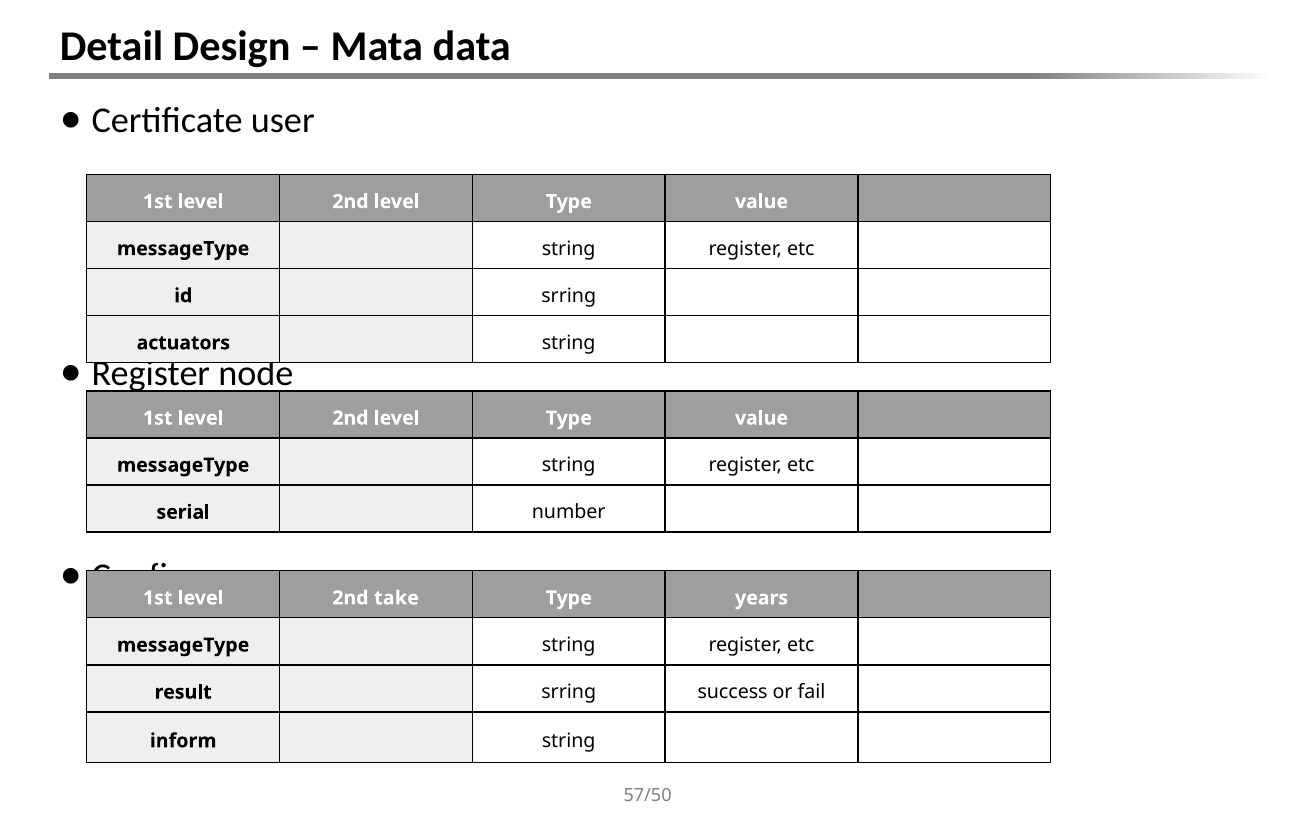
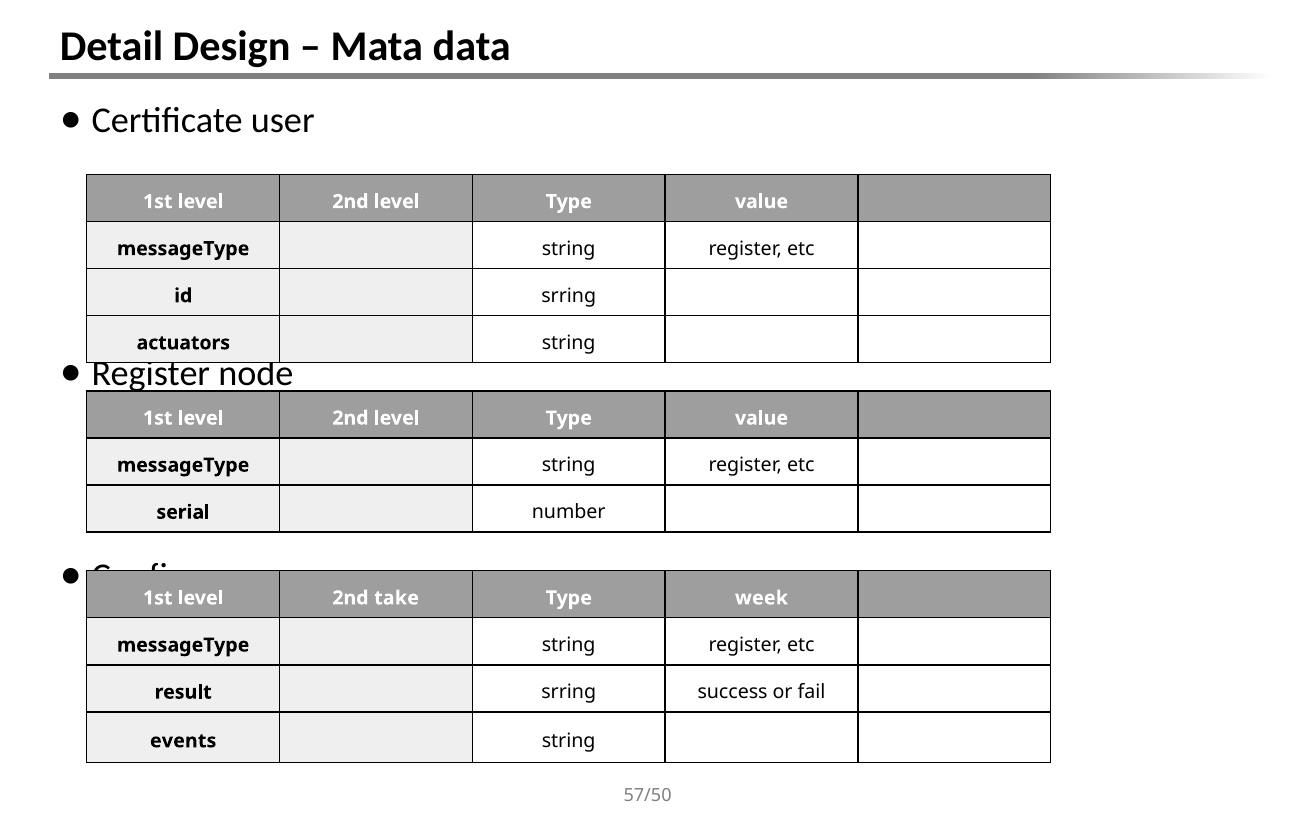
years: years -> week (761, 598)
inform: inform -> events (183, 740)
